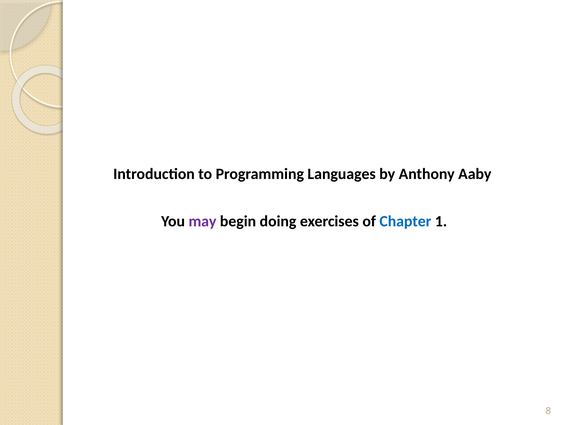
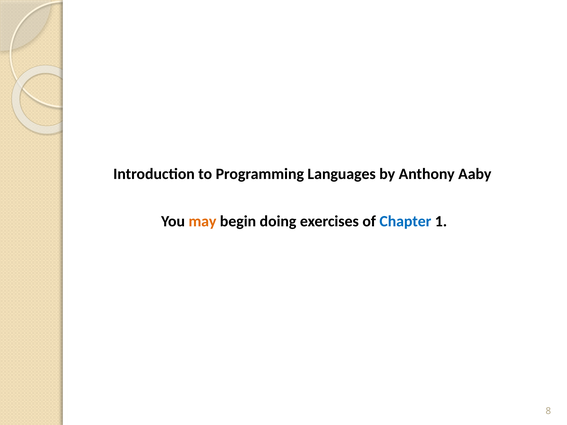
may colour: purple -> orange (202, 221)
